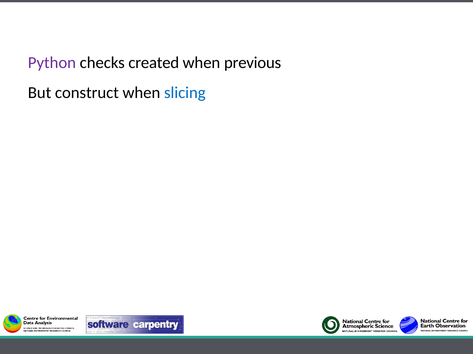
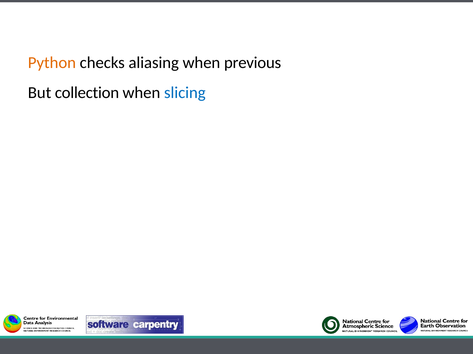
Python colour: purple -> orange (52, 63)
created: created -> aliasing (154, 63)
construct: construct -> collection (87, 93)
